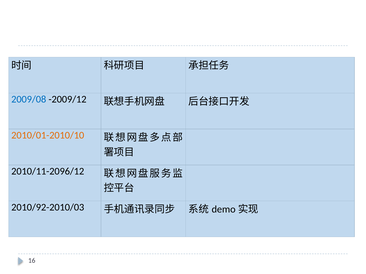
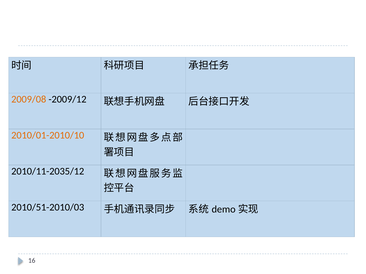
2009/08 colour: blue -> orange (29, 100)
2010/11-2096/12: 2010/11-2096/12 -> 2010/11-2035/12 (48, 172)
2010/92-2010/03: 2010/92-2010/03 -> 2010/51-2010/03 (48, 208)
